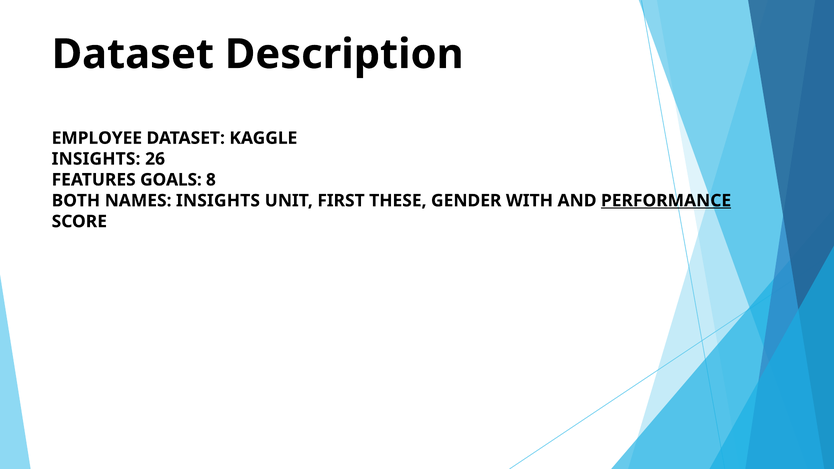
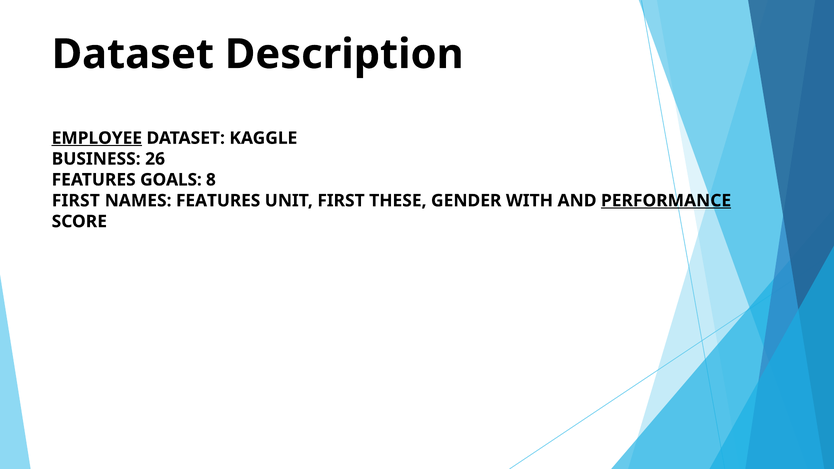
EMPLOYEE underline: none -> present (97, 138)
INSIGHTS: INSIGHTS -> BUSINESS (96, 159)
BOTH: BOTH -> FIRST (76, 201)
NAMES INSIGHTS: INSIGHTS -> FEATURES (218, 201)
